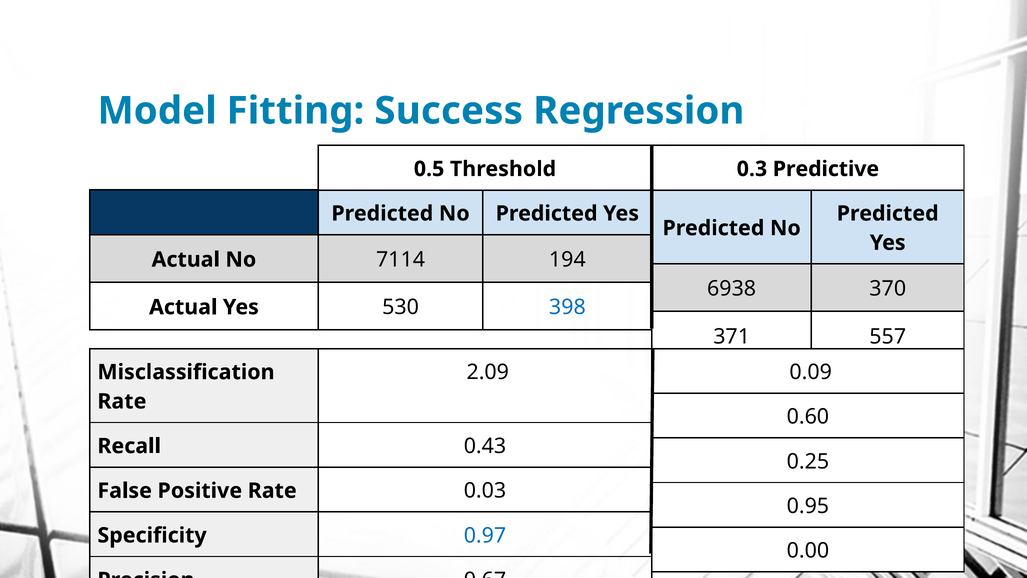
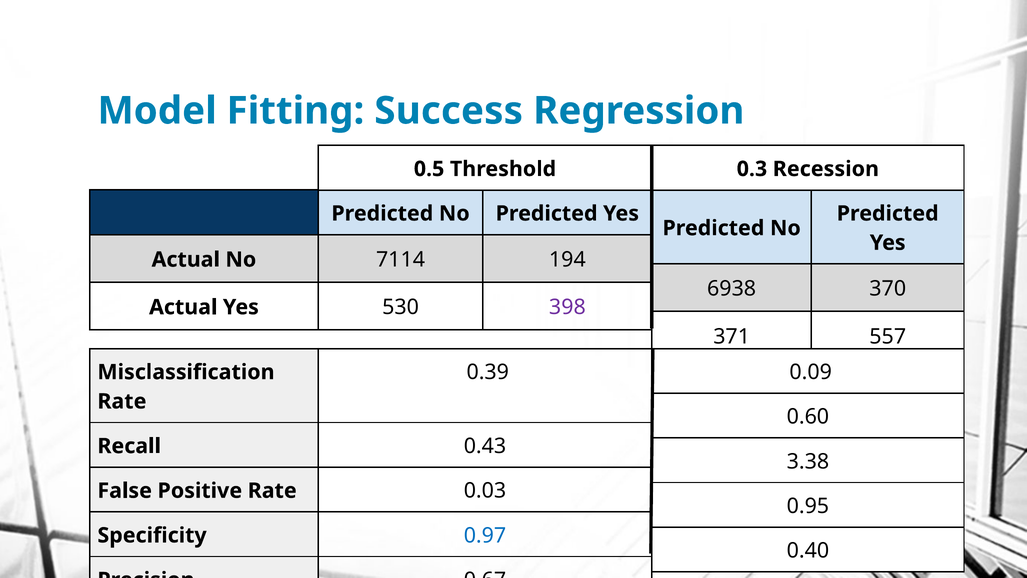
Predictive: Predictive -> Recession (826, 169)
398 colour: blue -> purple (567, 307)
2.09: 2.09 -> 0.39 (488, 372)
0.25: 0.25 -> 3.38 (808, 461)
0.00: 0.00 -> 0.40 (808, 551)
